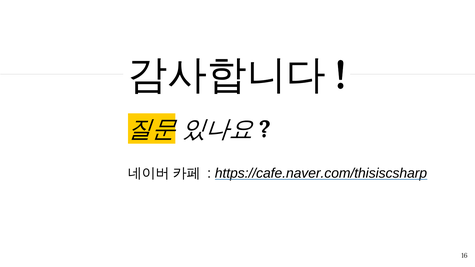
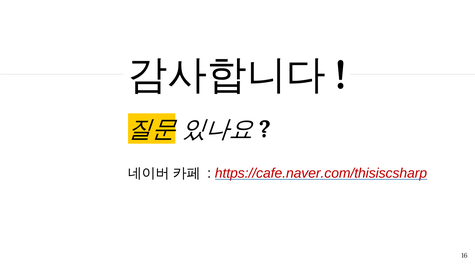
https://cafe.naver.com/thisiscsharp colour: black -> red (321, 173)
